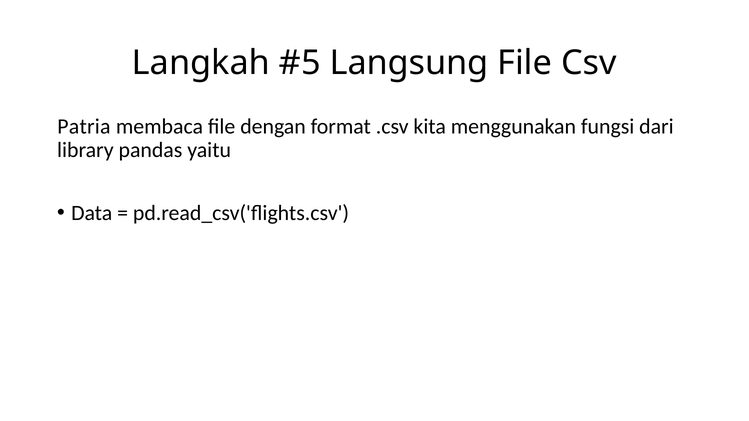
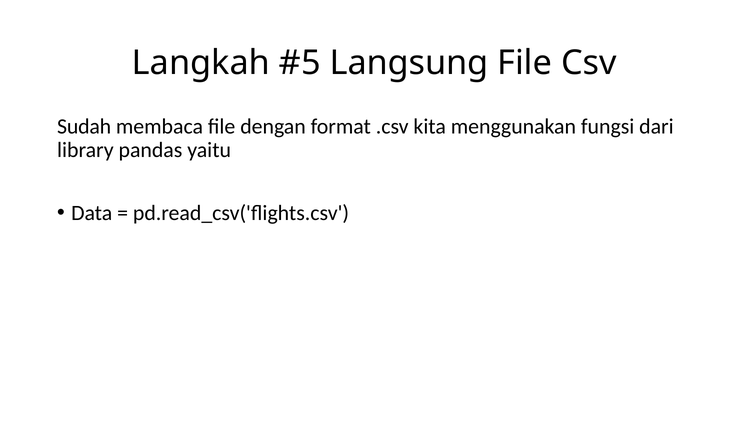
Patria: Patria -> Sudah (84, 127)
